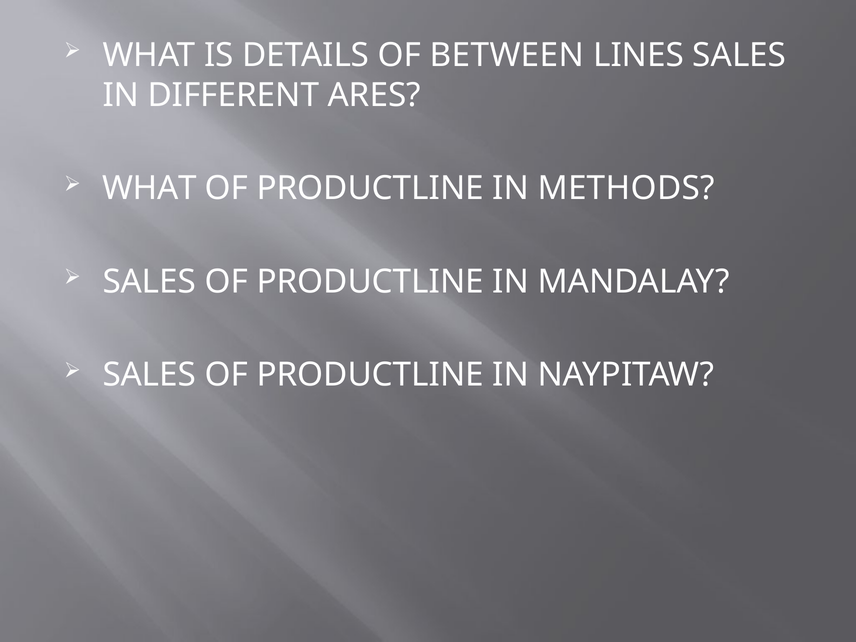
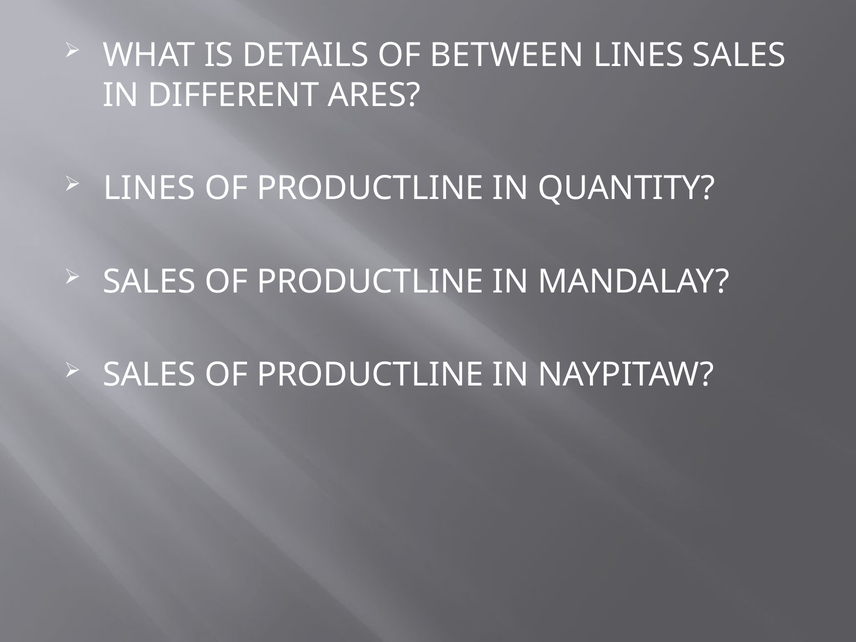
WHAT: WHAT -> LINES (149, 188)
METHODS: METHODS -> QUANTITY (626, 188)
